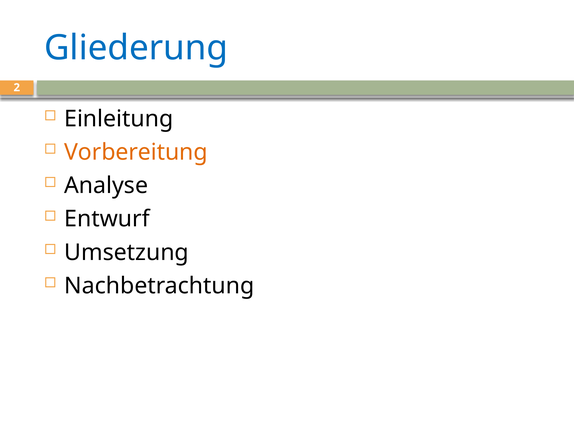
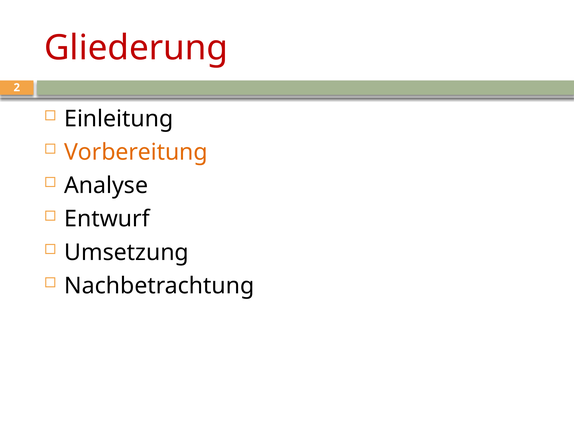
Gliederung colour: blue -> red (136, 48)
